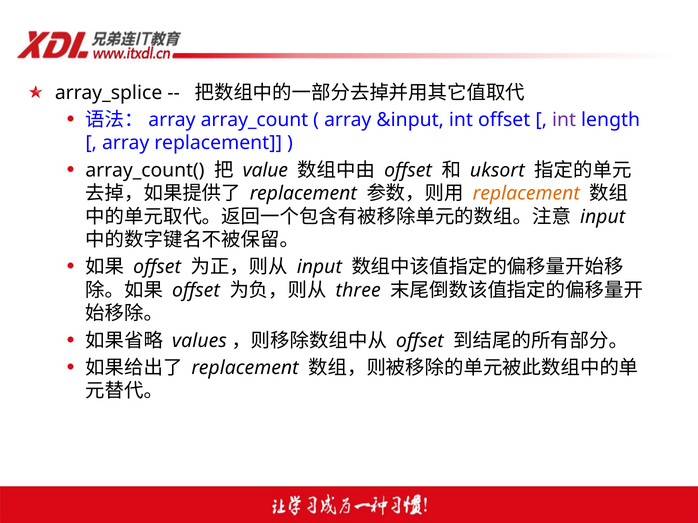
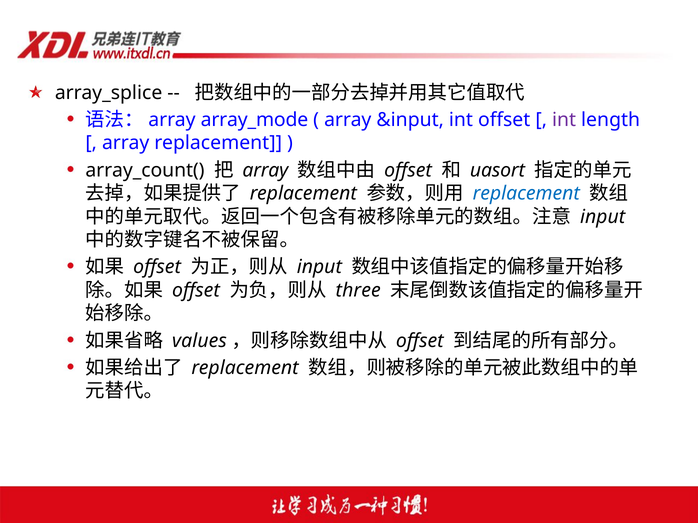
array_count: array_count -> array_mode (254, 120)
value: value -> array (265, 170)
uksort: uksort -> uasort (497, 170)
replacement colour: orange -> blue (526, 194)
